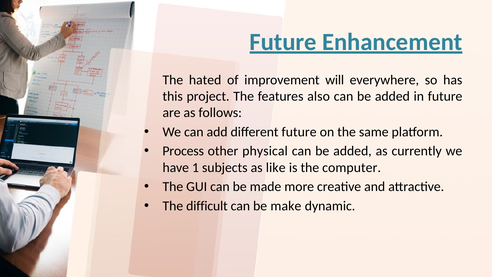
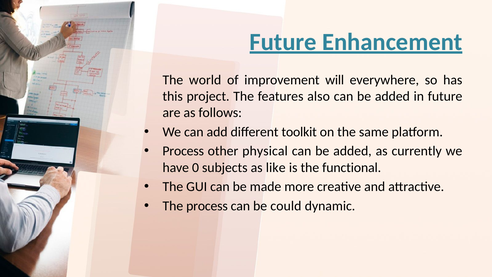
hated: hated -> world (205, 80)
different future: future -> toolkit (299, 132)
1: 1 -> 0 (195, 167)
computer: computer -> functional (352, 167)
The difficult: difficult -> process (207, 206)
make: make -> could (286, 206)
